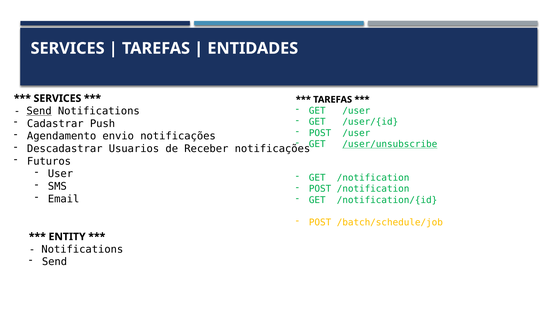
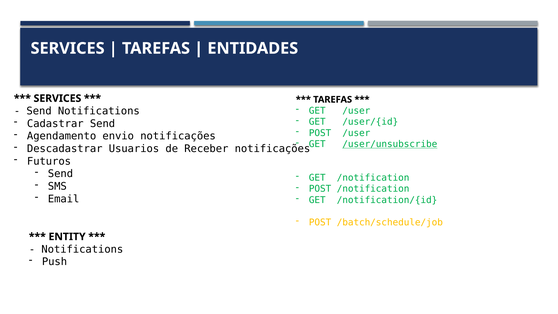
Send underline: present -> none (39, 111)
Cadastrar Push: Push -> Send (103, 123)
User: User -> Send (60, 174)
Send: Send -> Push (55, 262)
